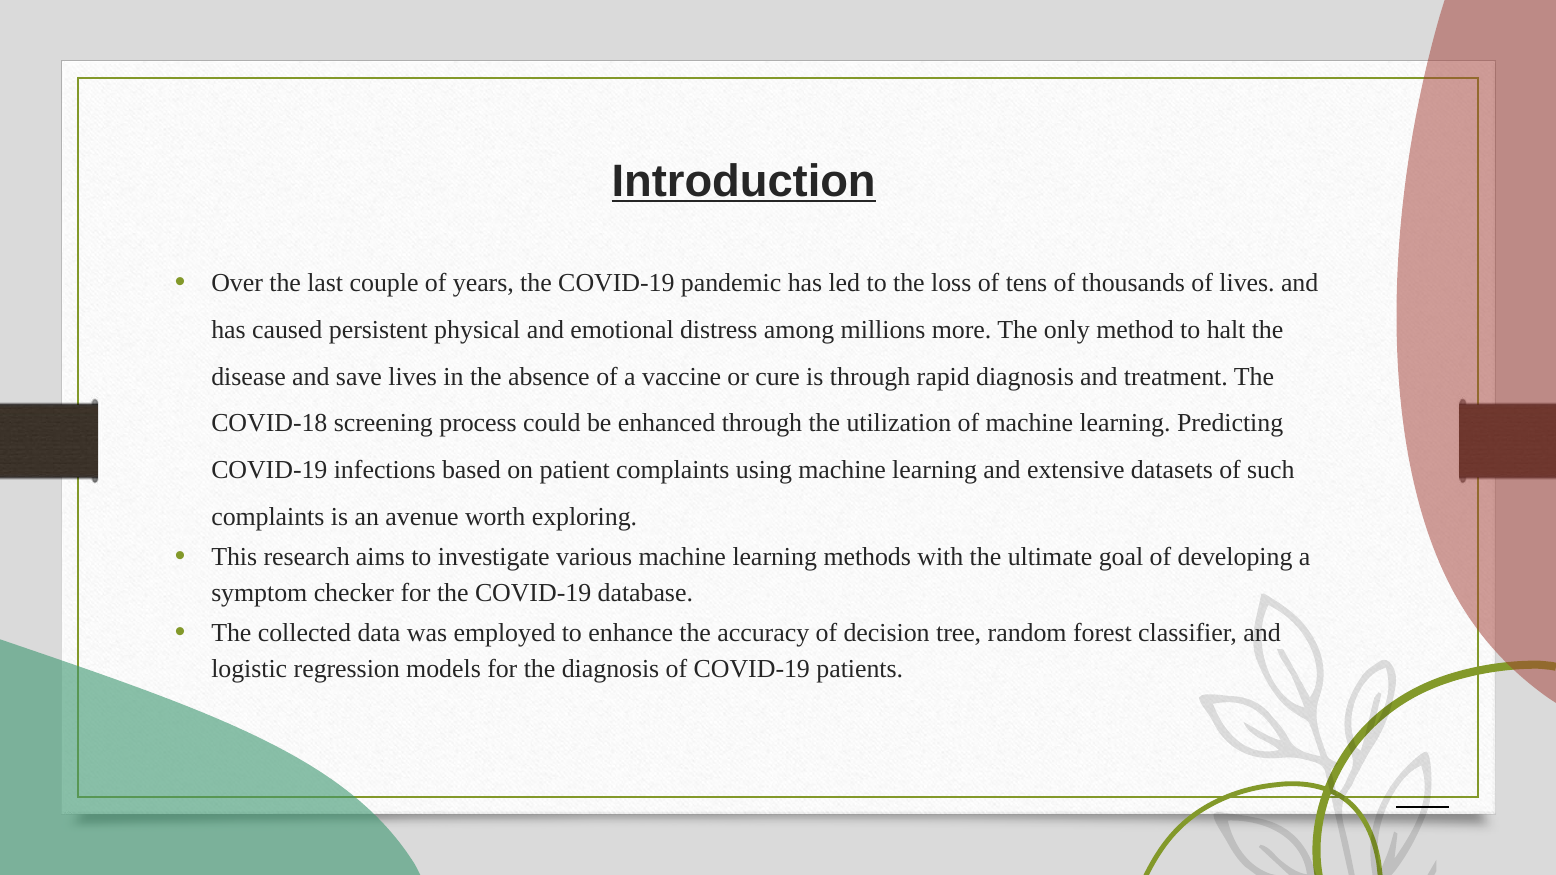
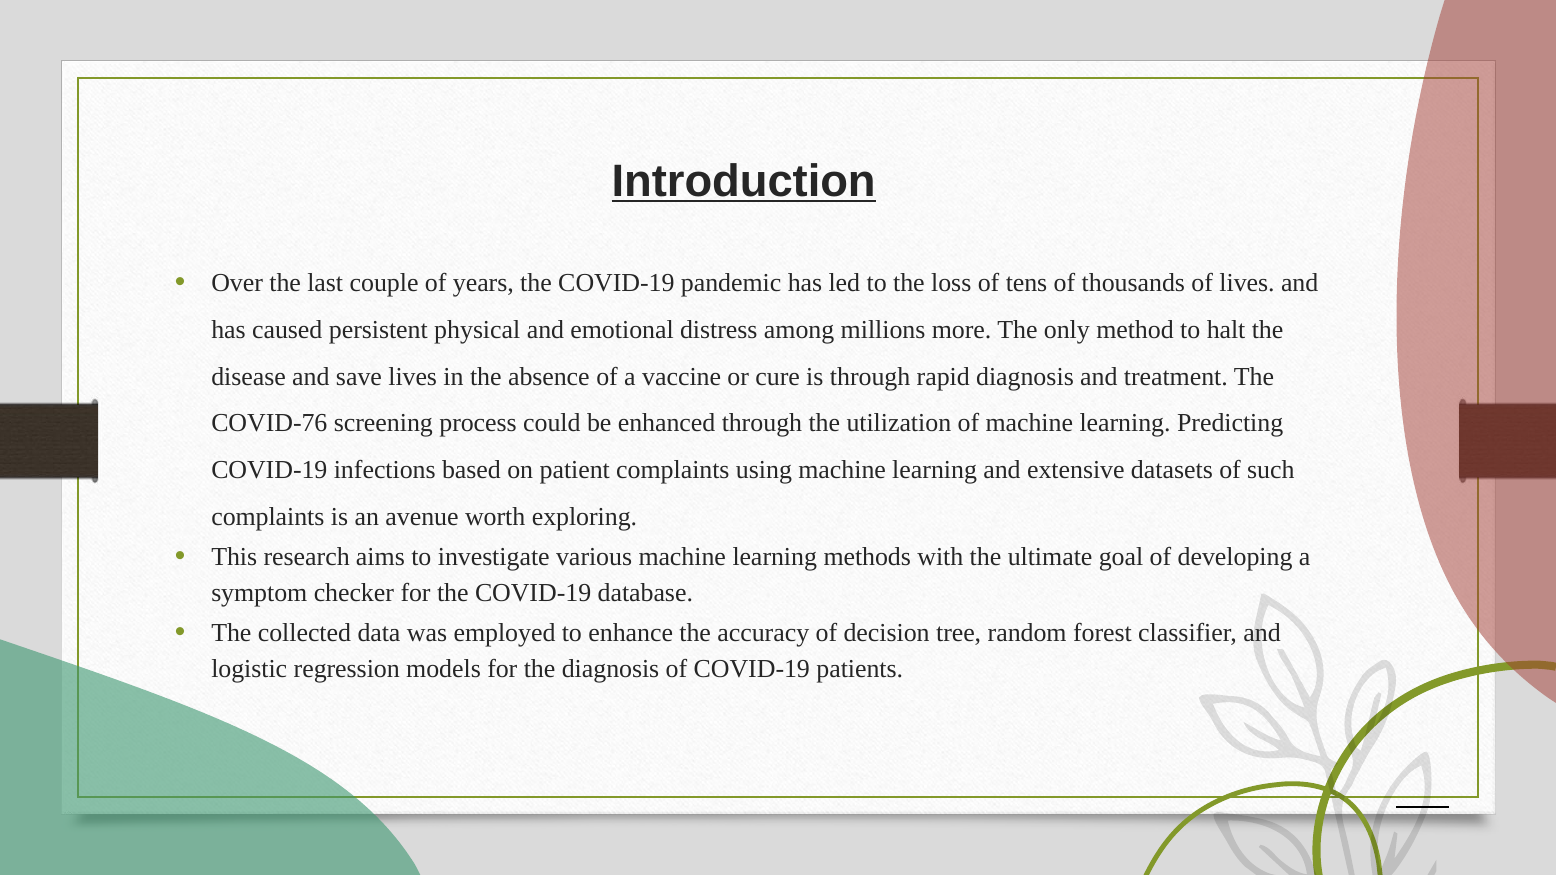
COVID-18: COVID-18 -> COVID-76 (269, 423)
